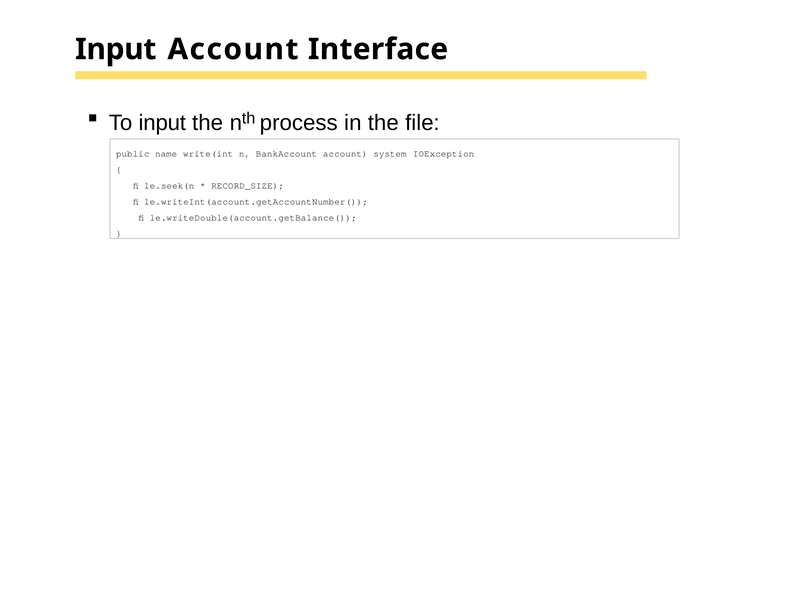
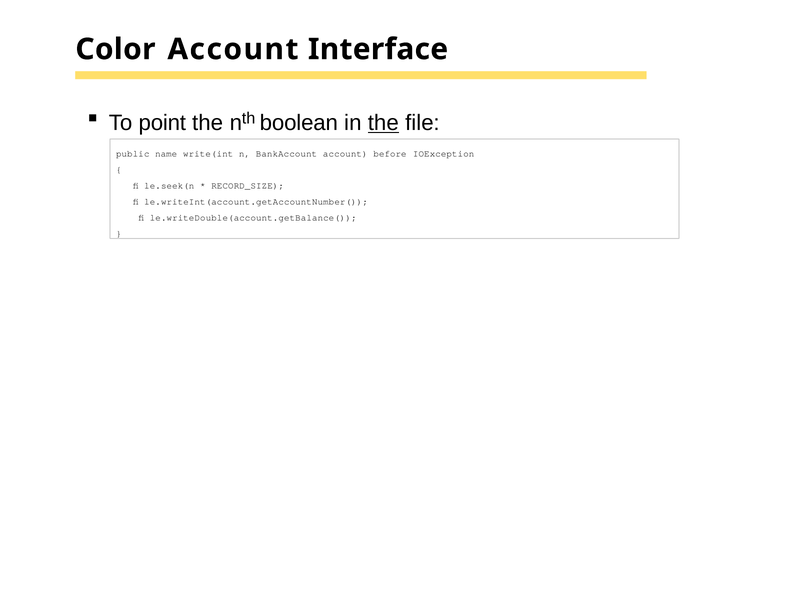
Input: Input -> Color (115, 49)
To input: input -> point (162, 123)
process: process -> boolean (299, 123)
the underline: none -> present (383, 123)
system: system -> before (390, 154)
